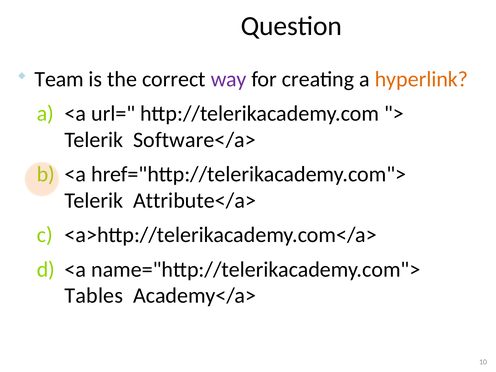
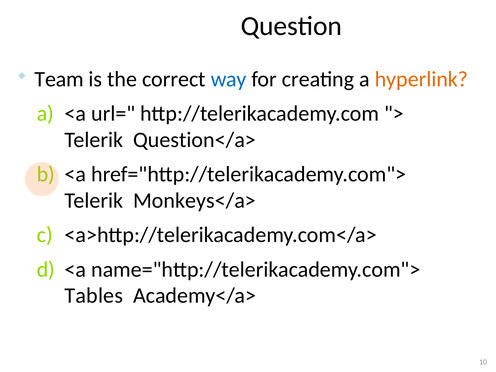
way colour: purple -> blue (229, 79)
Software</a>: Software</a> -> Question</a> (195, 140)
Attribute</a>: Attribute</a> -> Monkeys</a> (195, 201)
